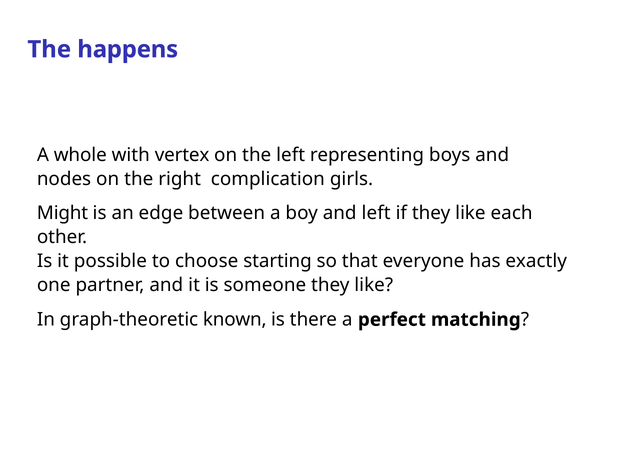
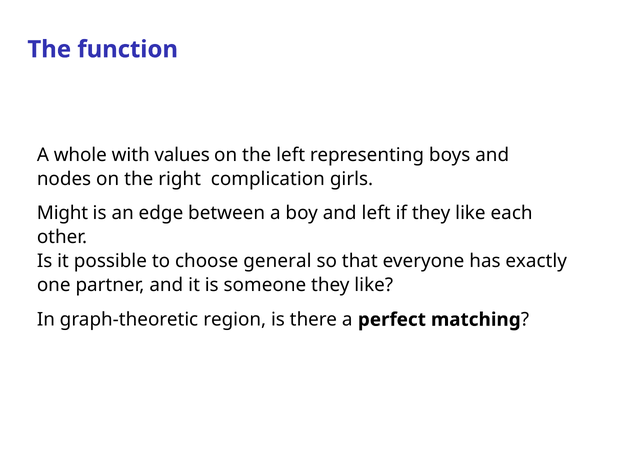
happens: happens -> function (128, 49)
vertex: vertex -> values (182, 155)
starting: starting -> general (277, 261)
known: known -> region (235, 320)
